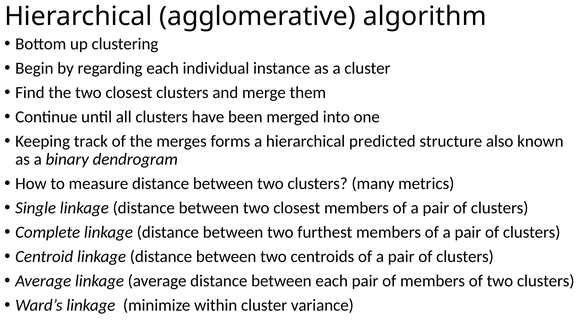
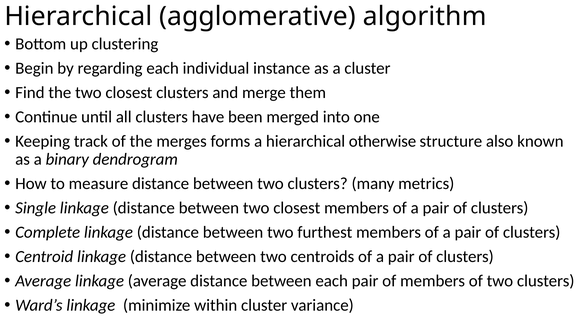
predicted: predicted -> otherwise (382, 141)
